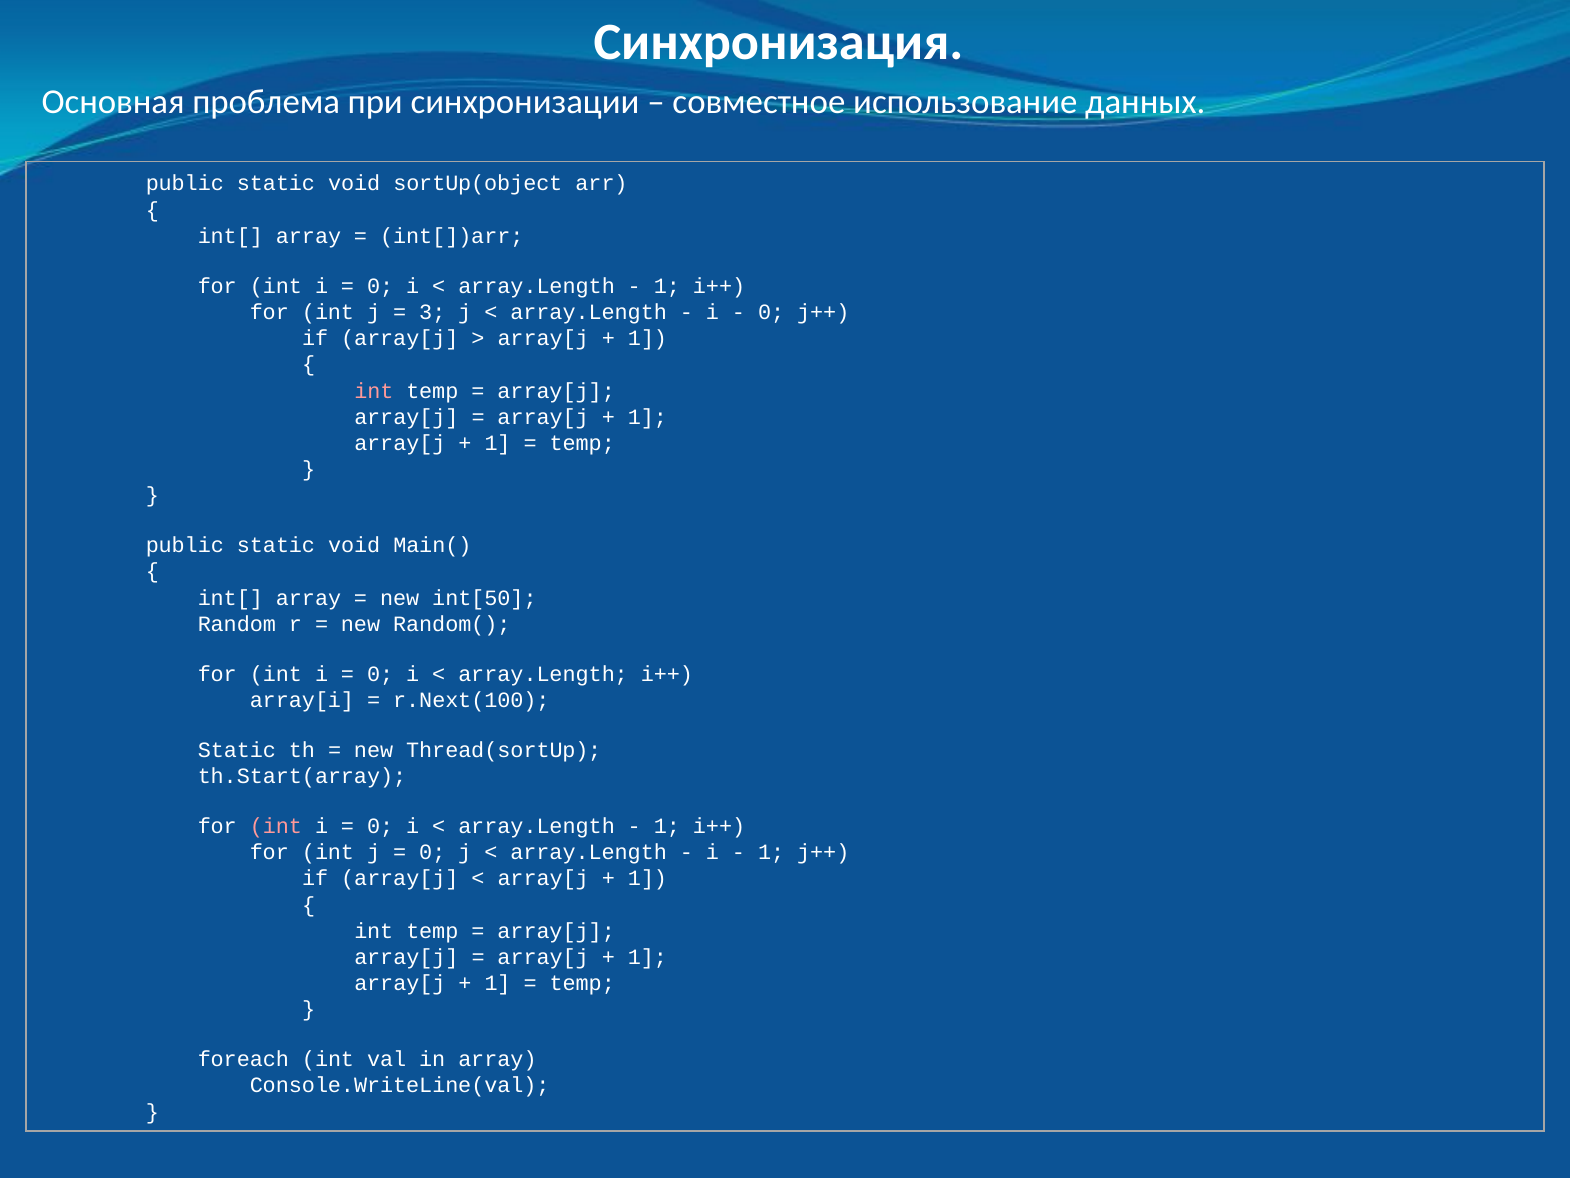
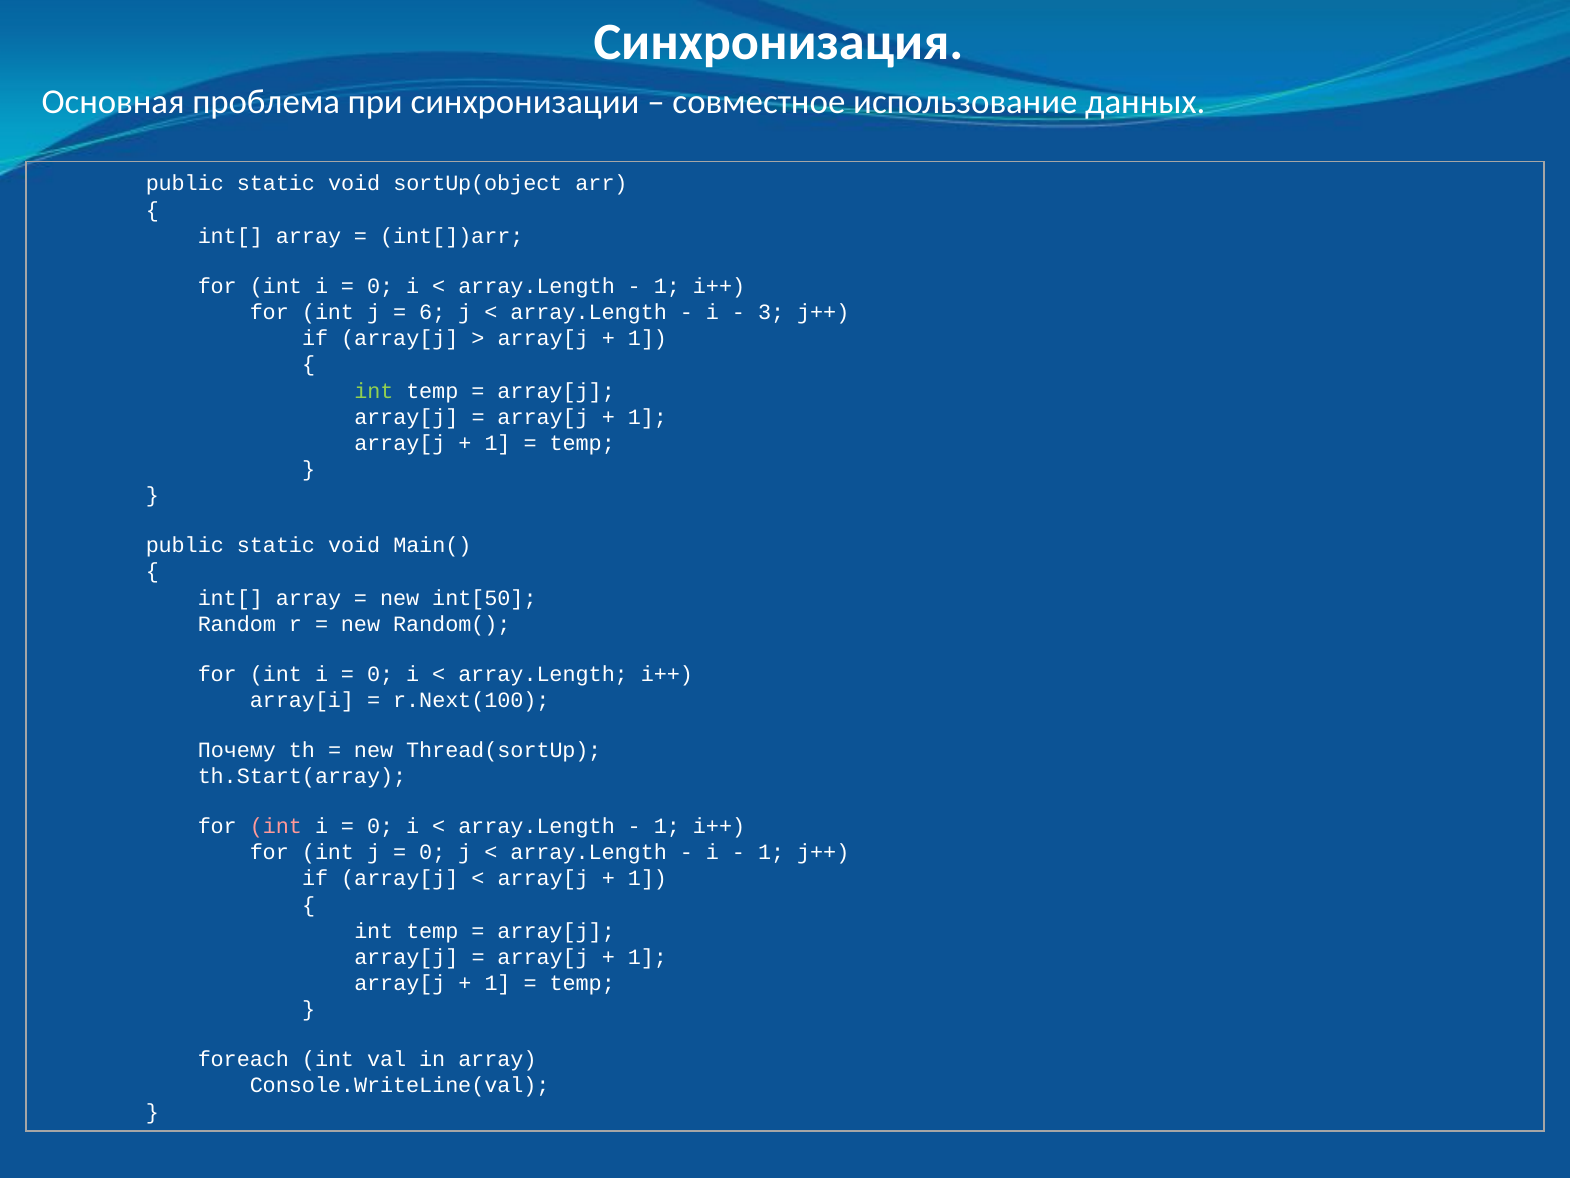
3: 3 -> 6 (432, 312)
0: 0 -> 3 (771, 312)
int colour: pink -> light green (374, 391)
Static: Static -> Почему (237, 750)
